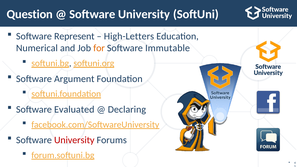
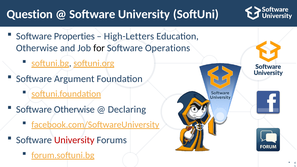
Represent: Represent -> Properties (74, 36)
Numerical: Numerical -> Otherwise (37, 48)
for colour: orange -> black (99, 48)
Immutable: Immutable -> Operations (168, 48)
Software Evaluated: Evaluated -> Otherwise (74, 109)
